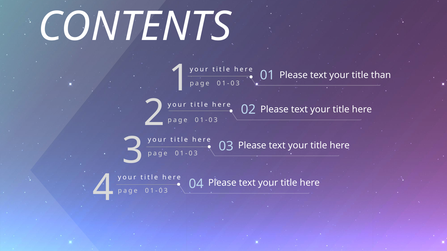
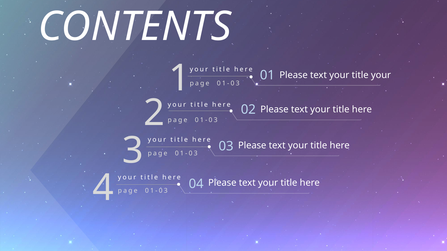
title than: than -> your (381, 75)
